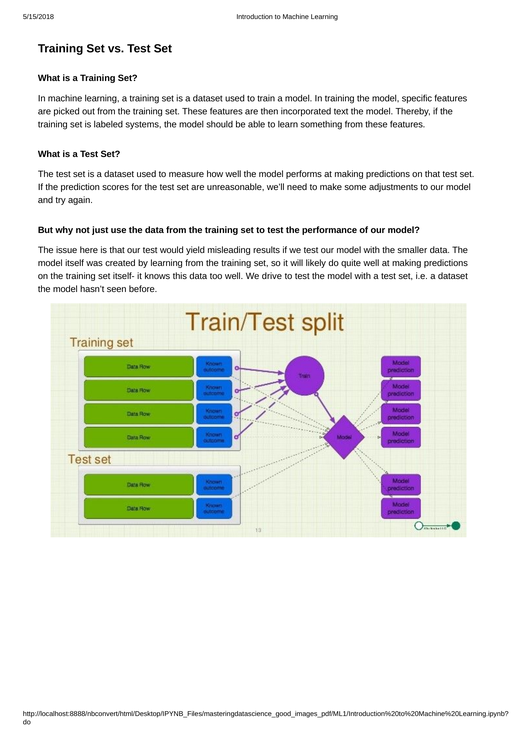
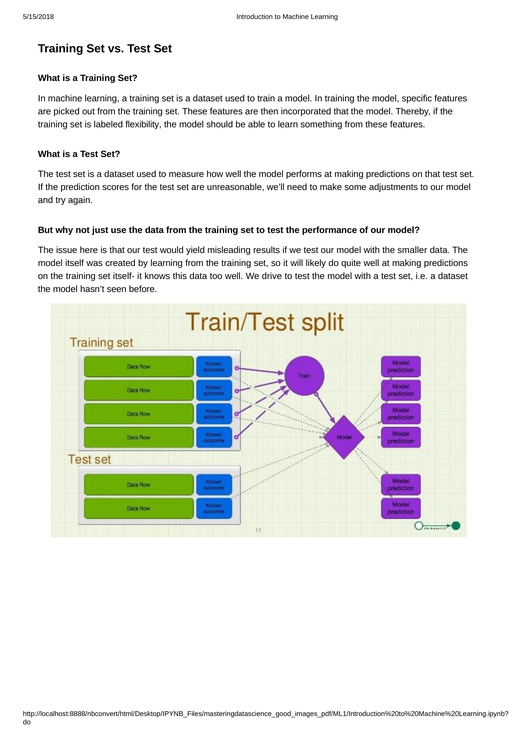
incorporated text: text -> that (341, 111)
systems: systems -> flexibility (144, 124)
